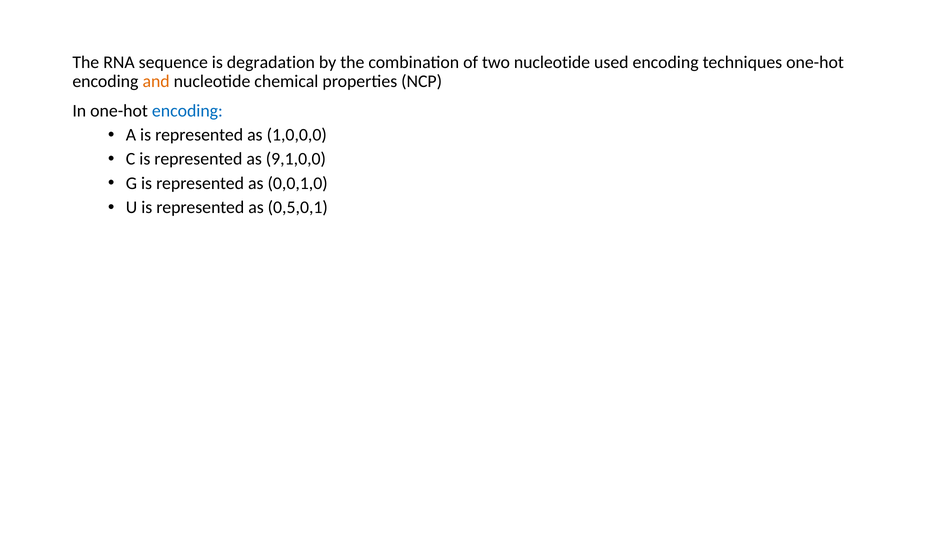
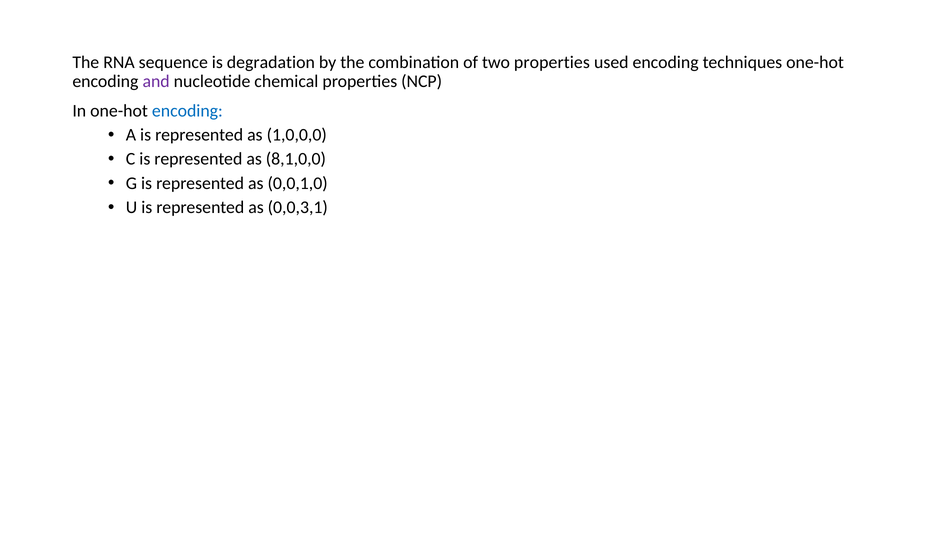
two nucleotide: nucleotide -> properties (552, 62)
and colour: orange -> purple (156, 82)
9,1,0,0: 9,1,0,0 -> 8,1,0,0 (296, 159)
0,5,0,1: 0,5,0,1 -> 0,0,3,1 (298, 208)
